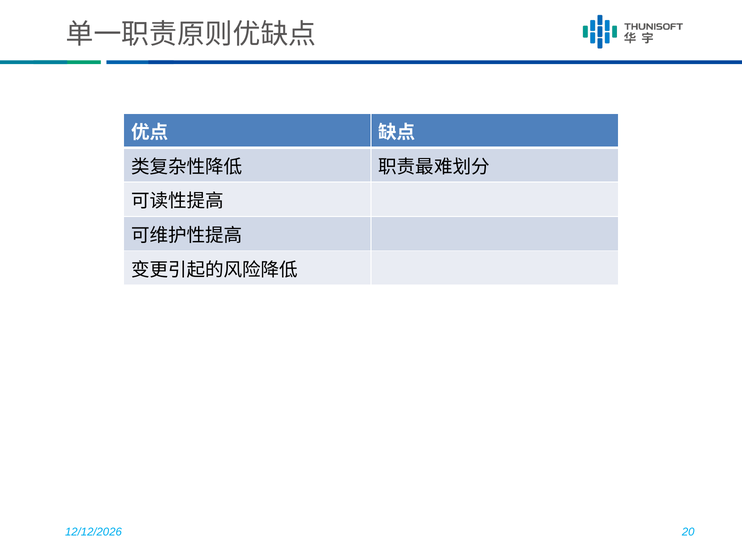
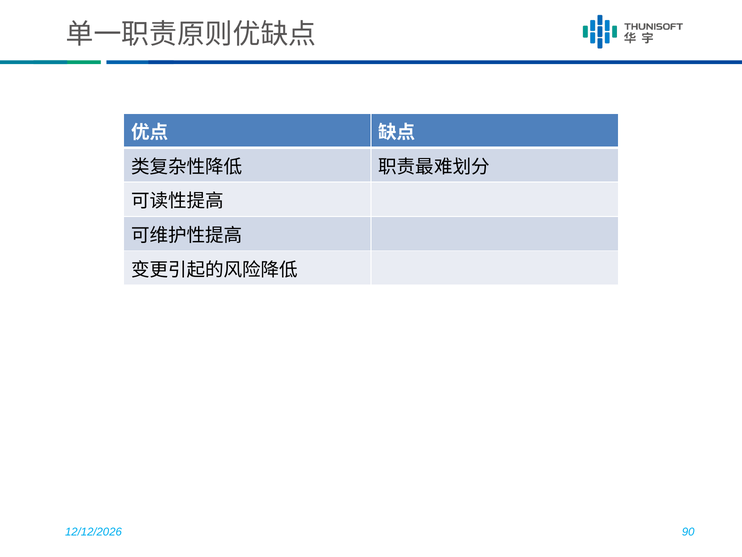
20: 20 -> 90 (688, 531)
